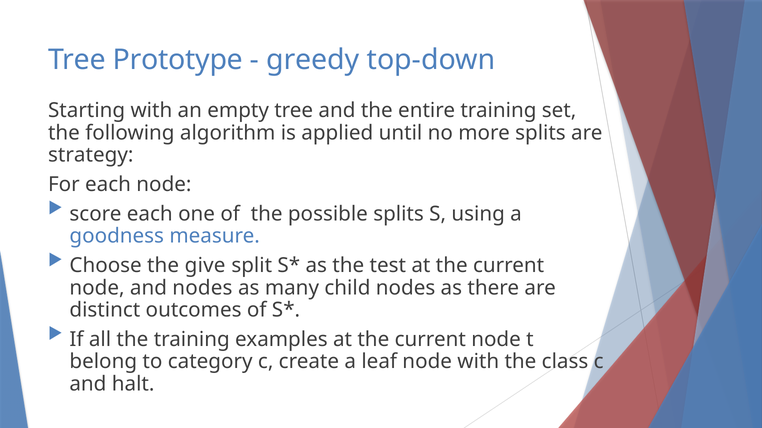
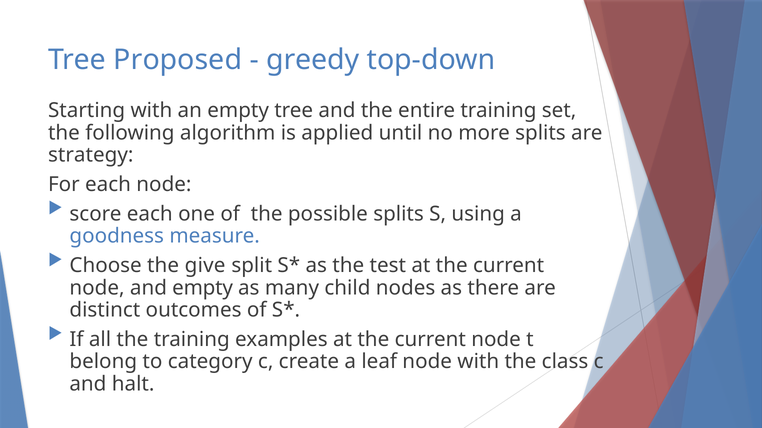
Prototype: Prototype -> Proposed (178, 60)
and nodes: nodes -> empty (203, 288)
